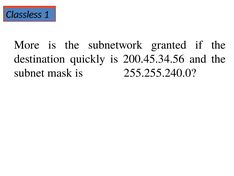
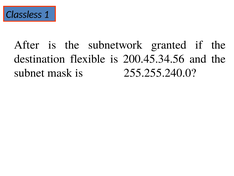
More: More -> After (27, 45)
quickly: quickly -> flexible (88, 59)
